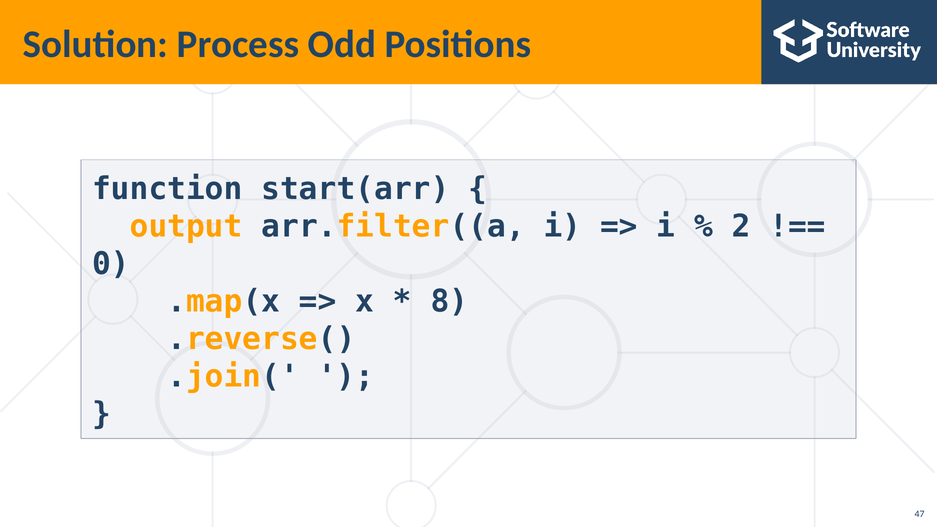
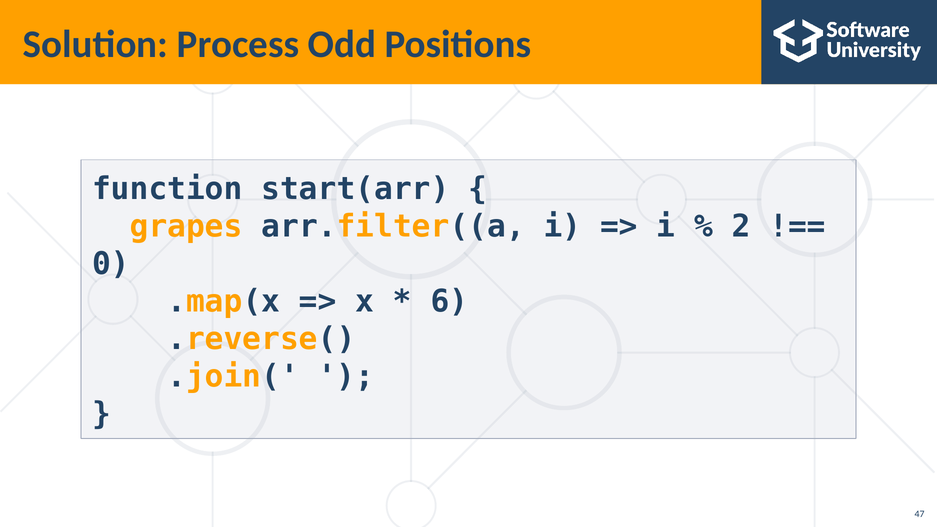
output: output -> grapes (186, 226)
8: 8 -> 6 (449, 301)
